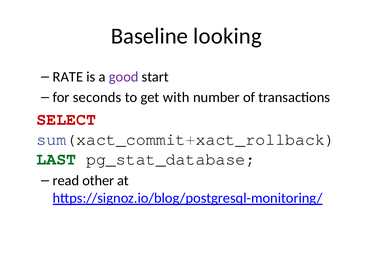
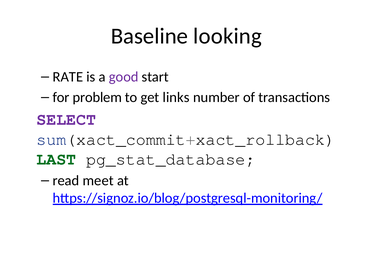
seconds: seconds -> problem (97, 97)
with: with -> links (176, 97)
SELECT colour: red -> purple (66, 119)
other: other -> meet (98, 181)
